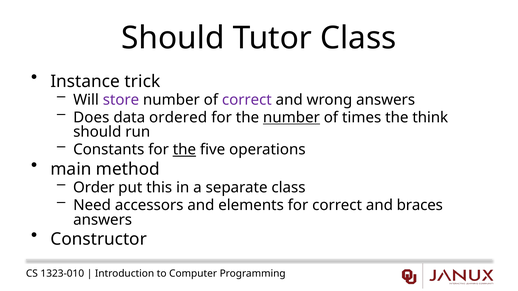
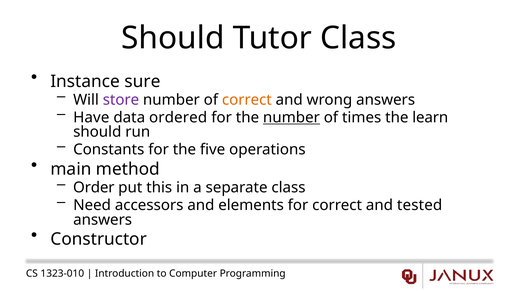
trick: trick -> sure (142, 81)
correct colour: purple -> orange (247, 100)
Does: Does -> Have (91, 118)
think: think -> learn (430, 118)
the underline: present -> none (184, 150)
braces: braces -> tested (420, 206)
